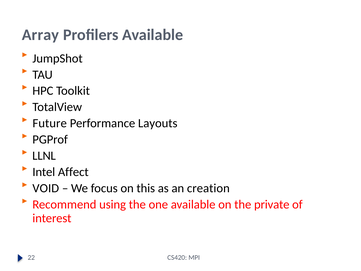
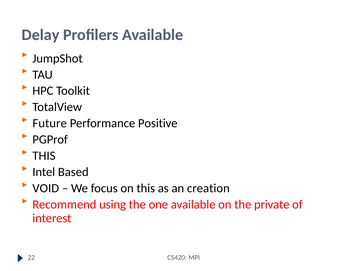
Array: Array -> Delay (40, 35)
Layouts: Layouts -> Positive (158, 123)
LLNL: LLNL -> THIS (44, 156)
Affect: Affect -> Based (73, 172)
